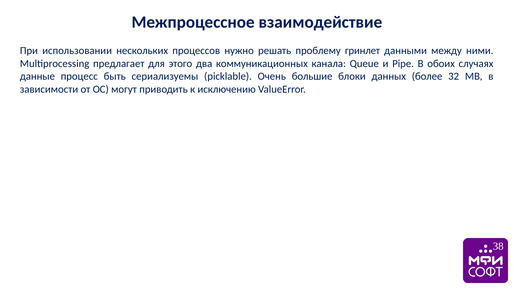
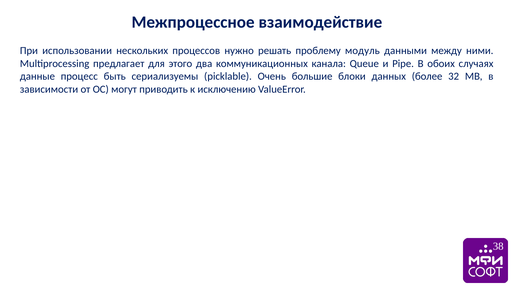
гринлет: гринлет -> модуль (362, 51)
